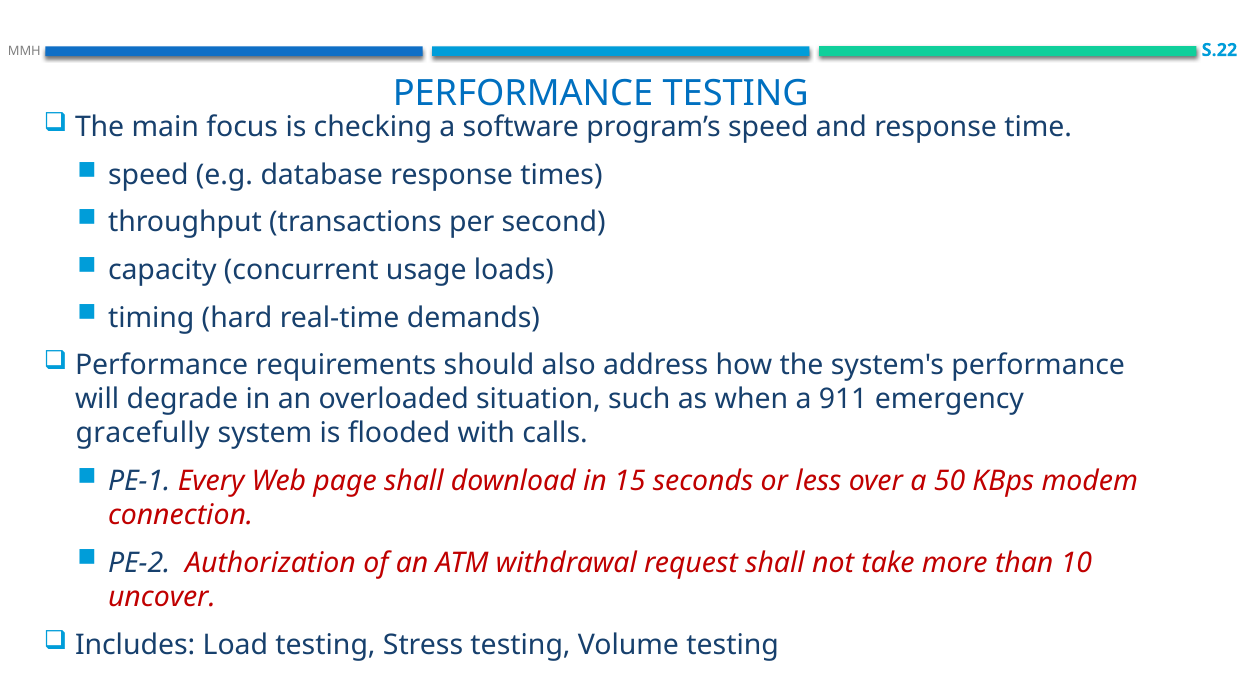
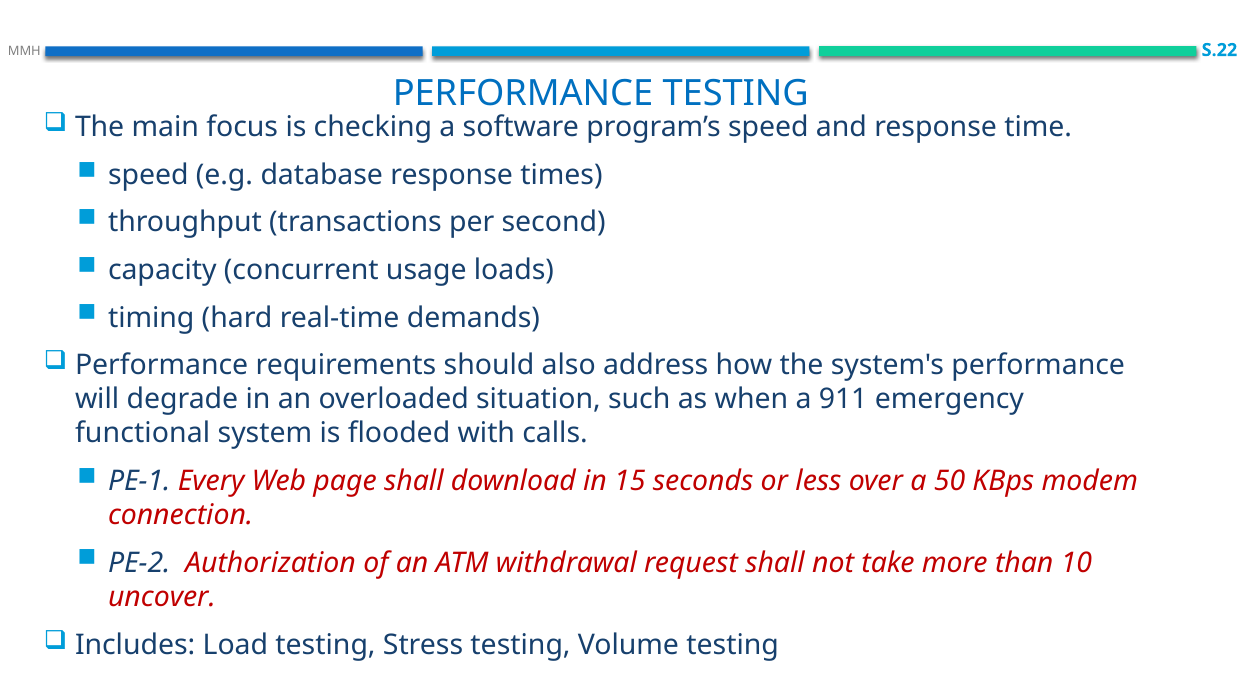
gracefully: gracefully -> functional (143, 434)
